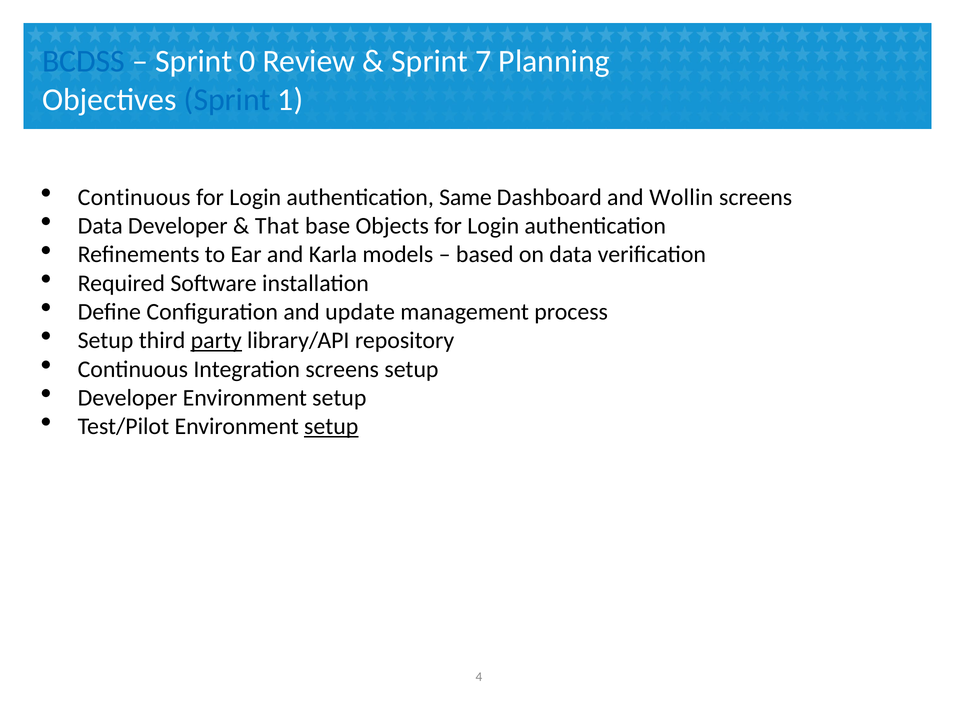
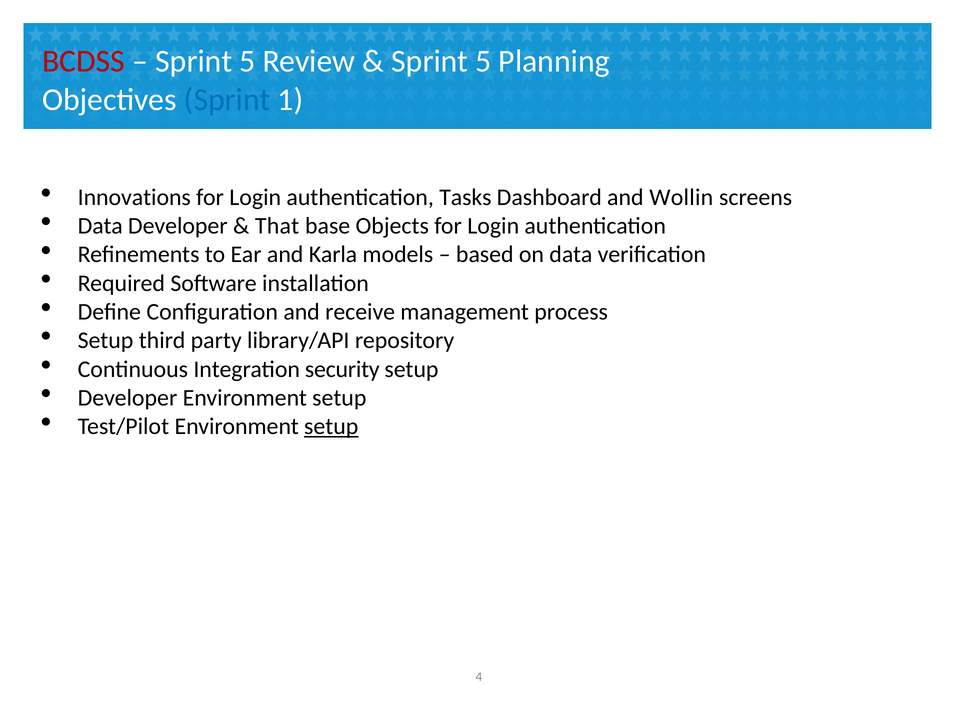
BCDSS colour: blue -> red (84, 61)
0: 0 -> 5 (247, 61)
7: 7 -> 5 (483, 61)
Continuous: Continuous -> Innovations (134, 197)
Same: Same -> Tasks (465, 197)
update: update -> receive (360, 312)
party underline: present -> none (216, 341)
Integration screens: screens -> security (342, 369)
